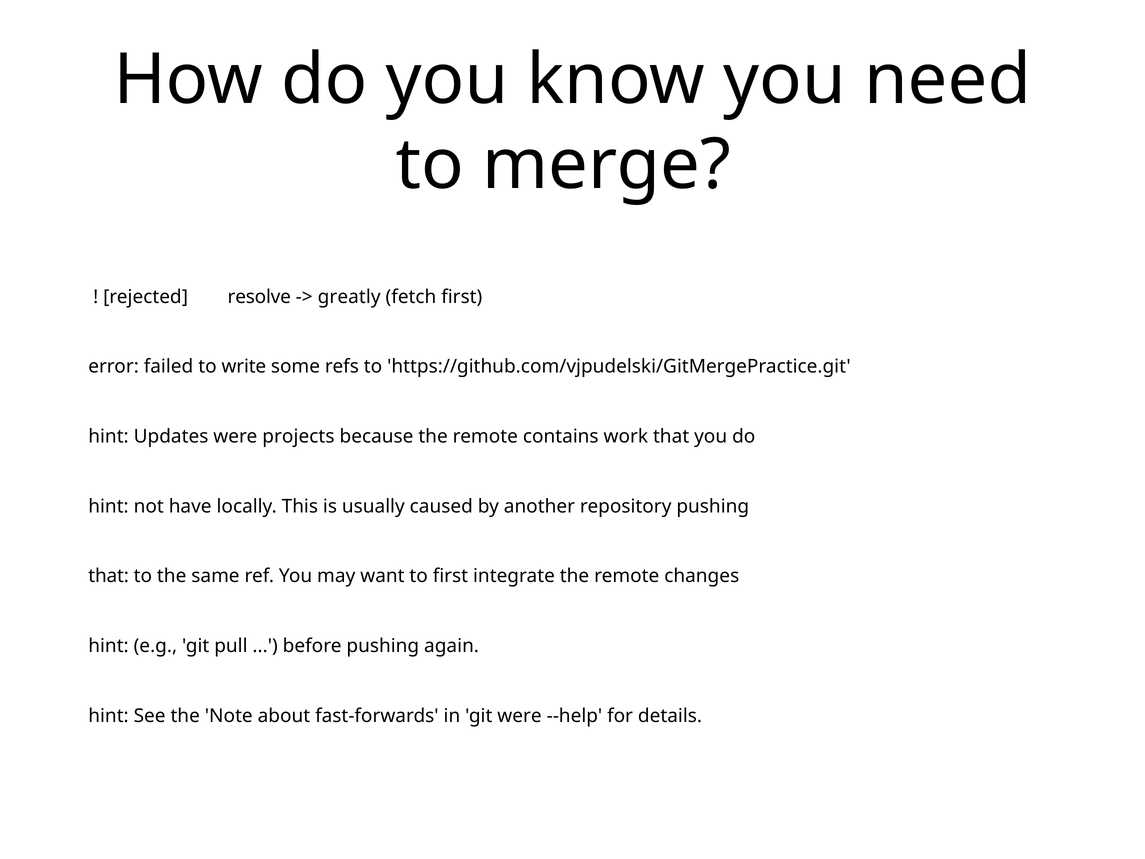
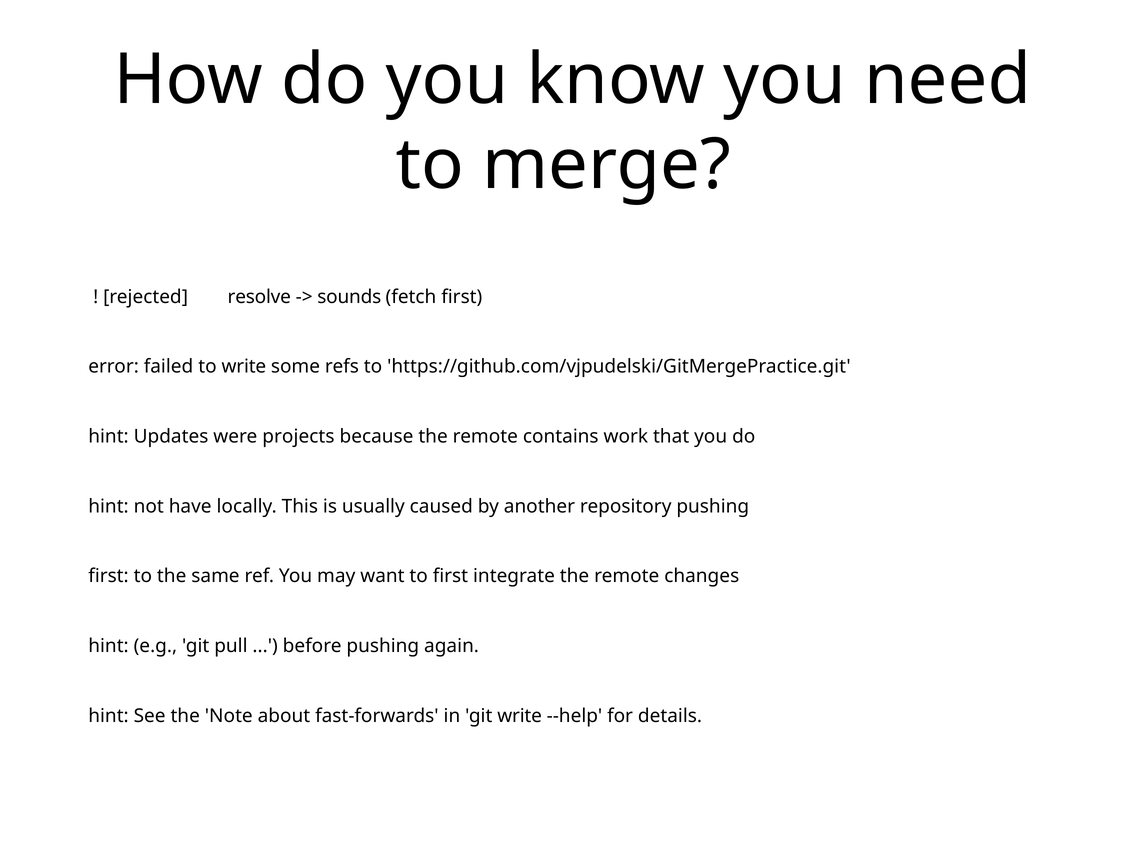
greatly: greatly -> sounds (349, 297)
that: that -> first (109, 576)
git were: were -> write (520, 716)
